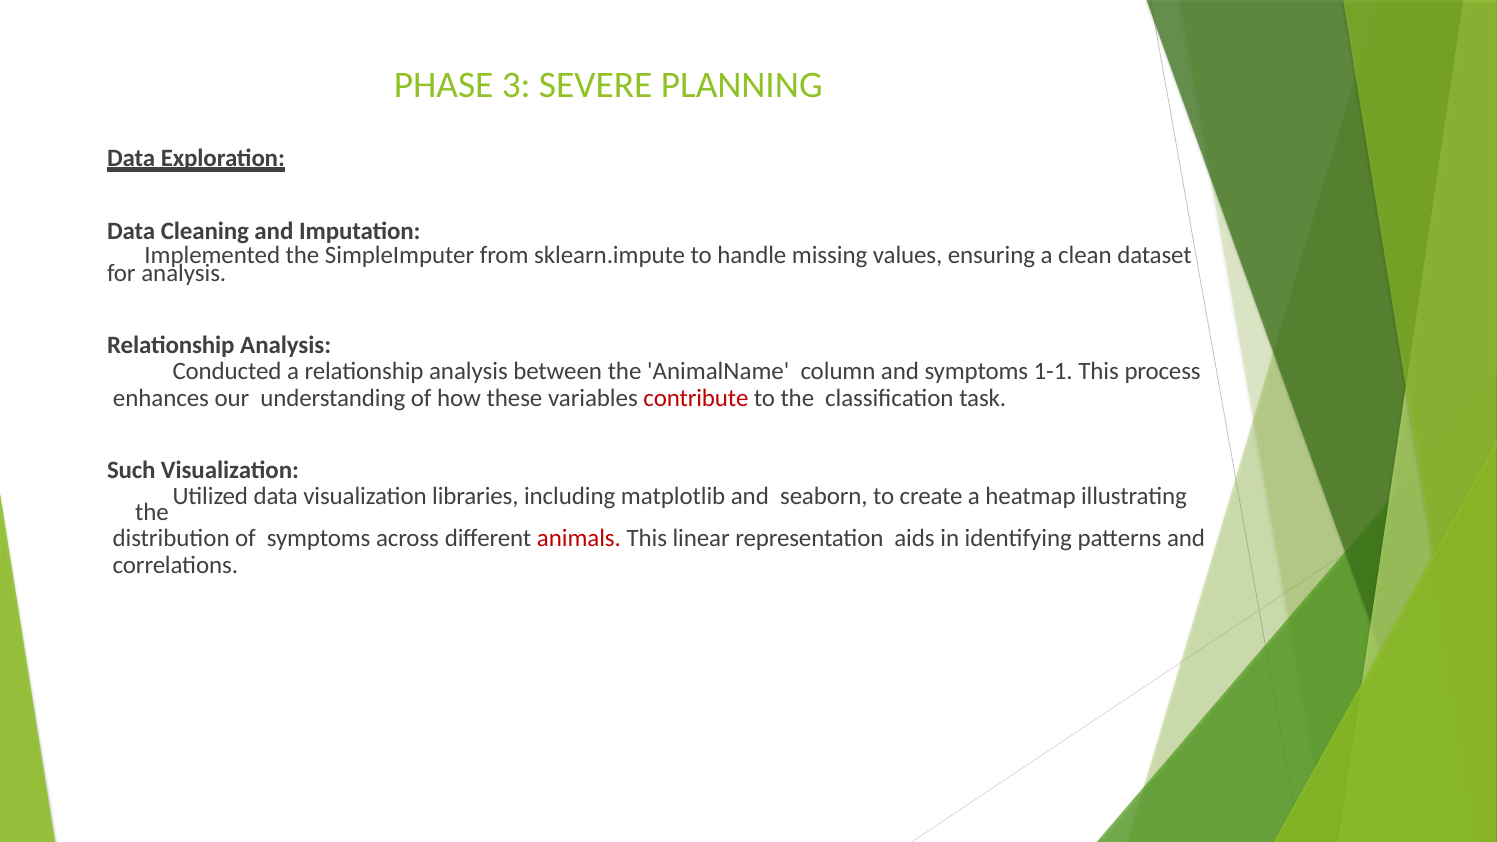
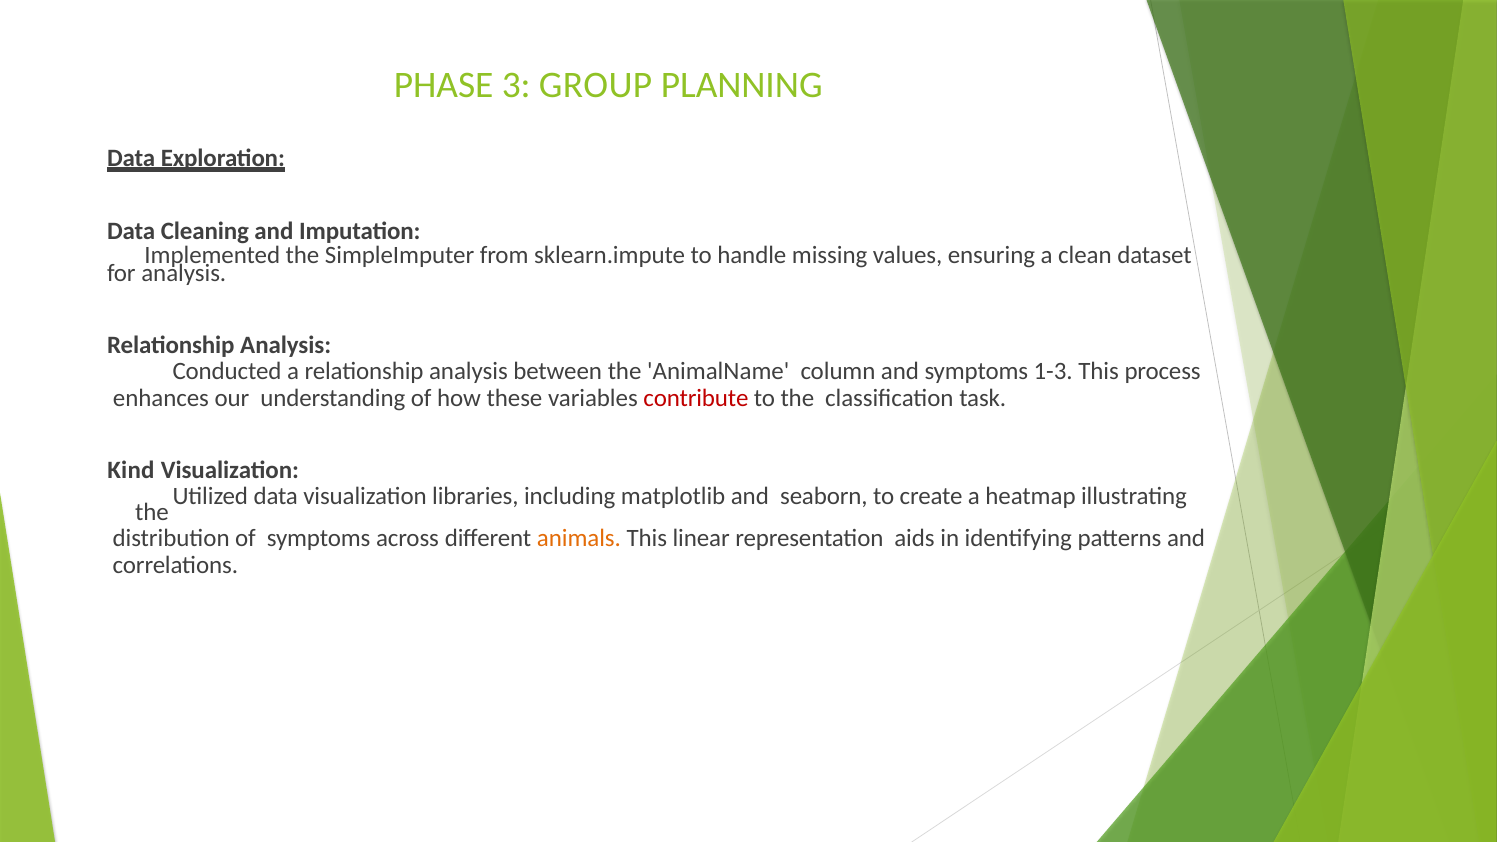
SEVERE: SEVERE -> GROUP (596, 85)
1-1: 1-1 -> 1-3 (1053, 372)
Such: Such -> Kind (131, 470)
animals colour: red -> orange (579, 539)
